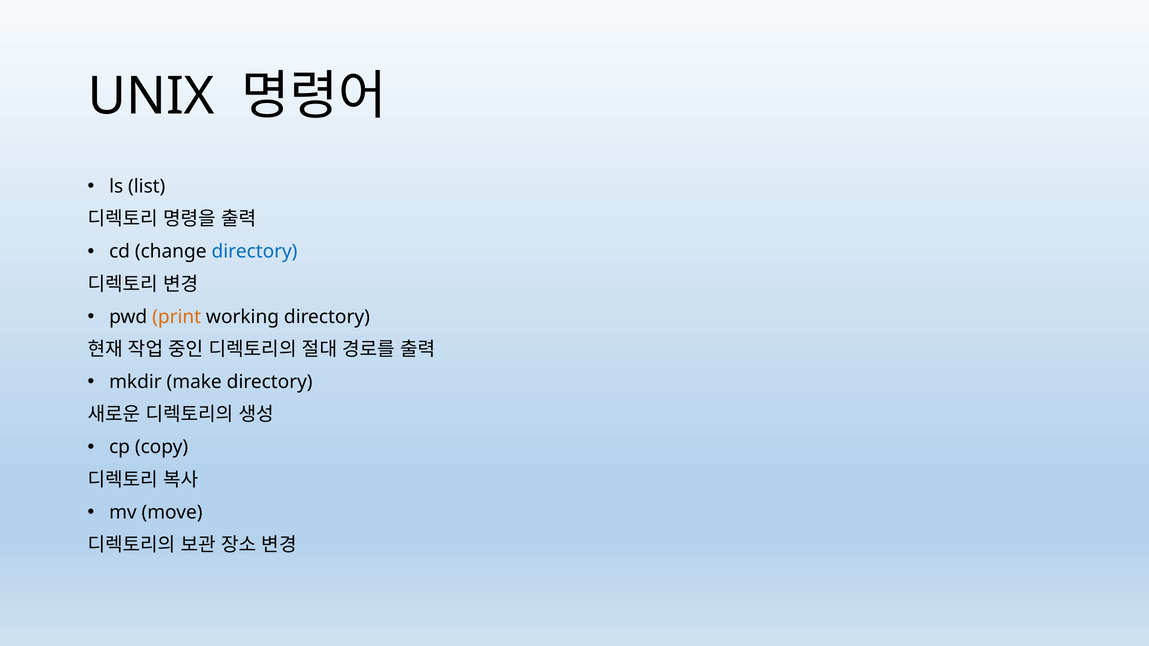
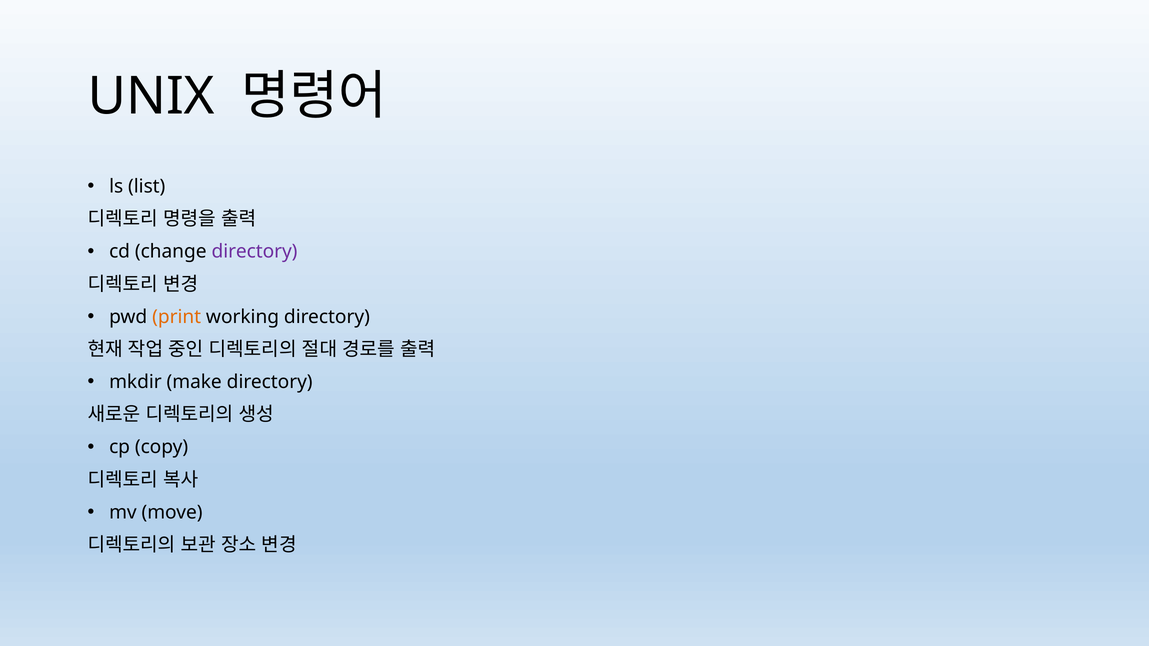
directory colour: blue -> purple (255, 252)
